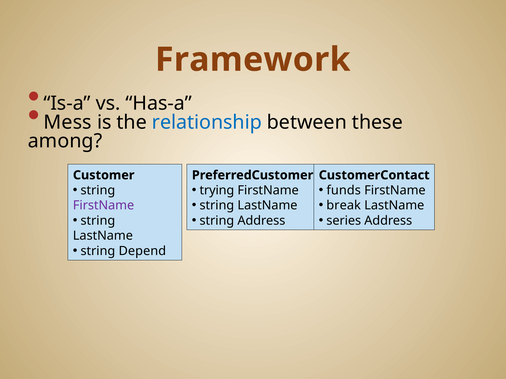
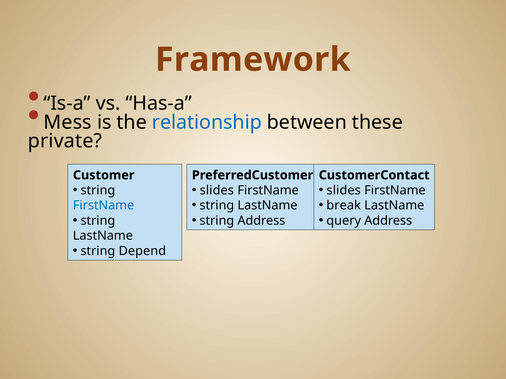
among: among -> private (65, 141)
trying: trying -> slides (217, 191)
funds: funds -> slides (344, 191)
FirstName colour: purple -> blue (104, 206)
series: series -> query (344, 221)
